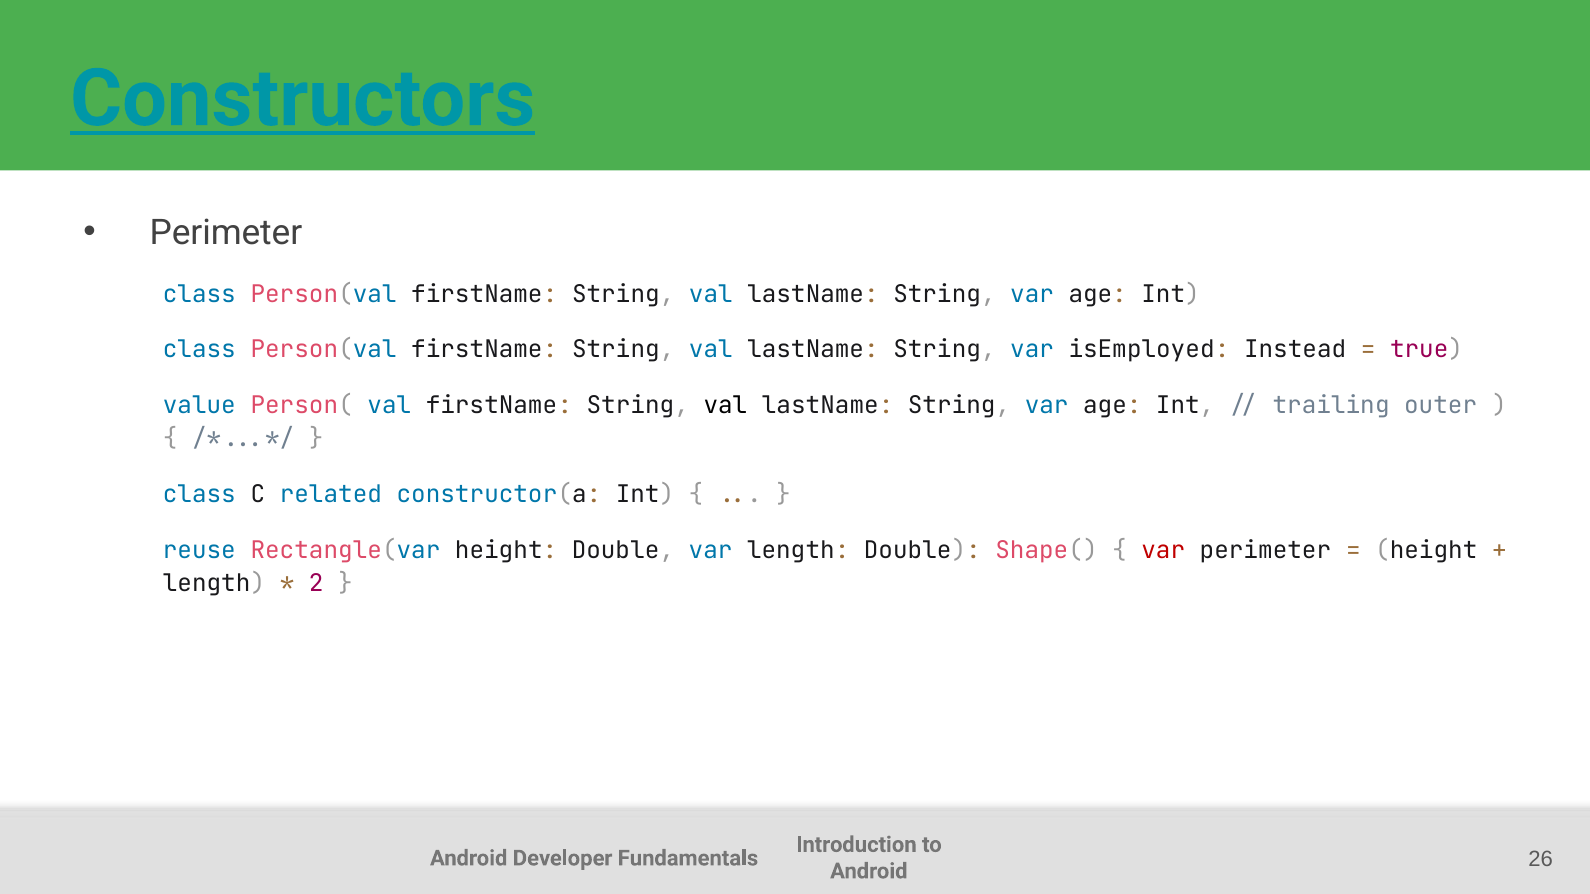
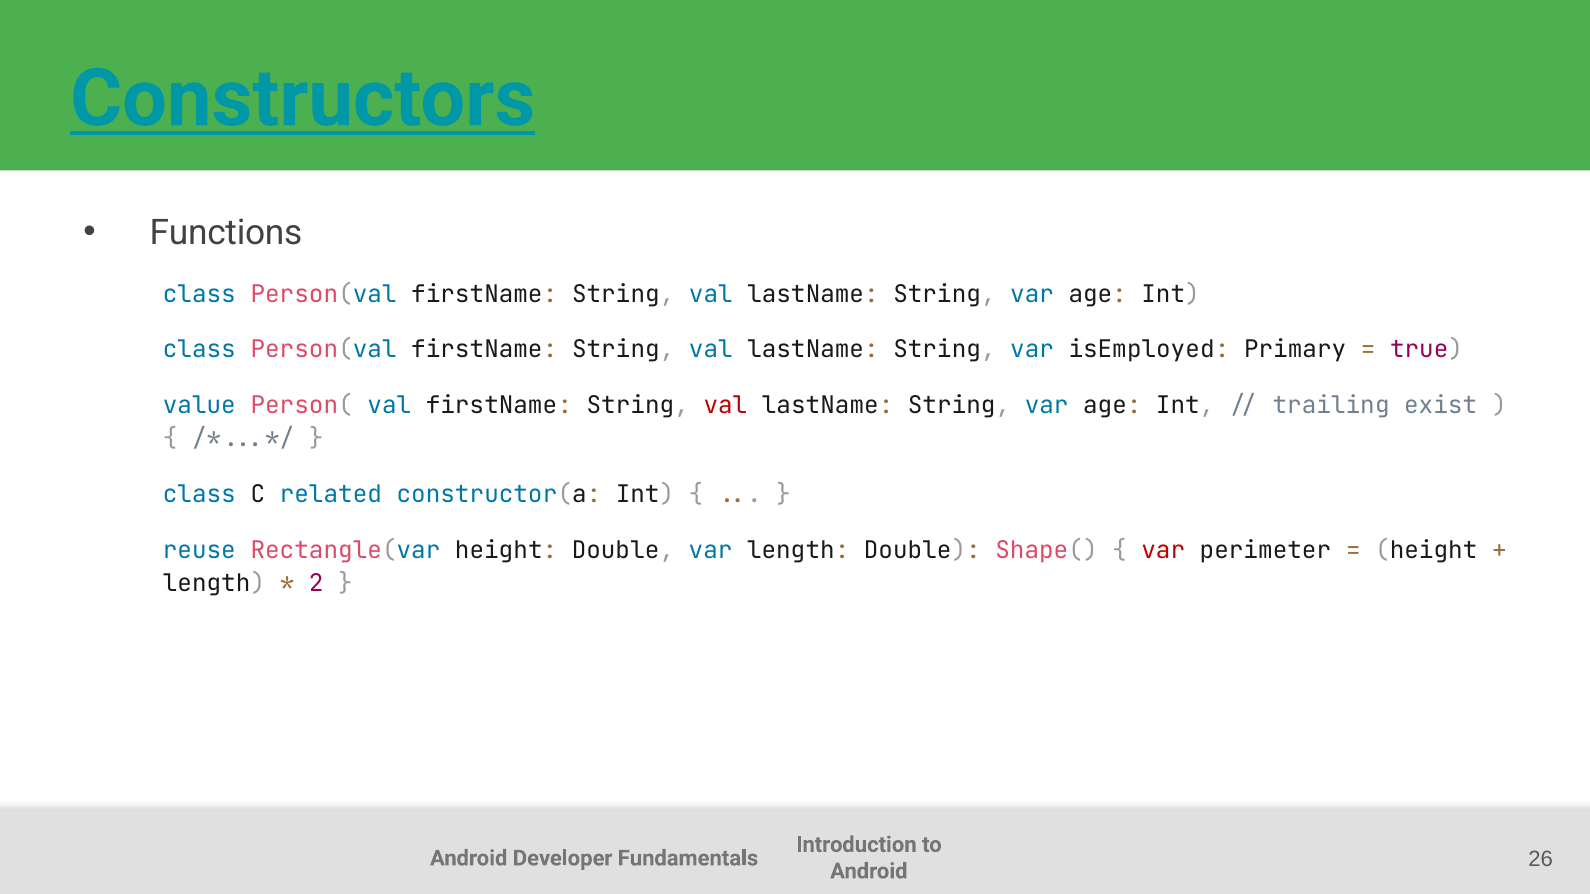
Perimeter: Perimeter -> Functions (226, 233)
Instead: Instead -> Primary (1295, 350)
val colour: black -> red (725, 406)
outer: outer -> exist (1441, 406)
